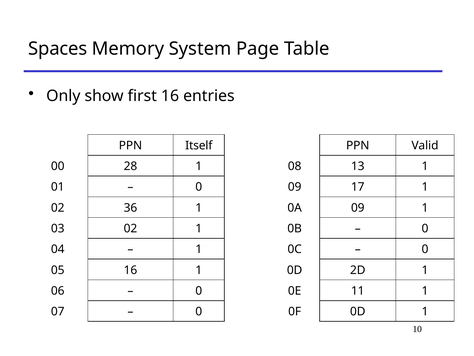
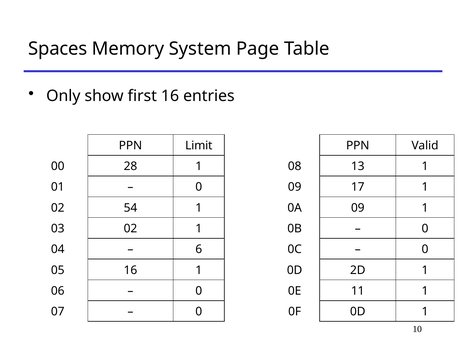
Itself: Itself -> Limit (199, 145)
36: 36 -> 54 (130, 208)
1: 1 -> 6 (199, 249)
